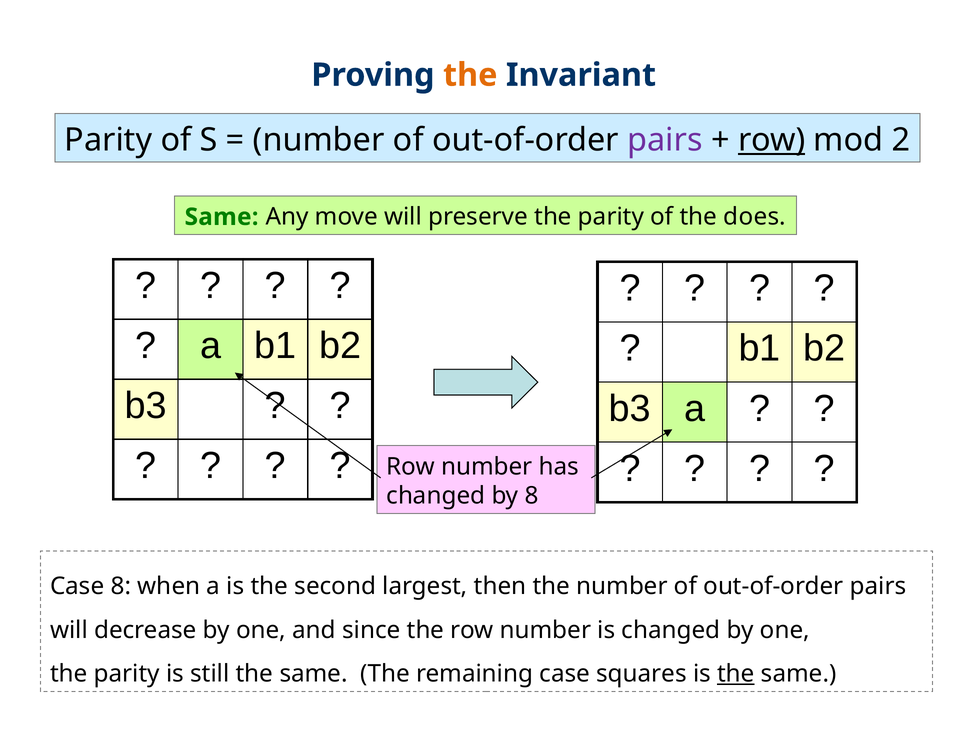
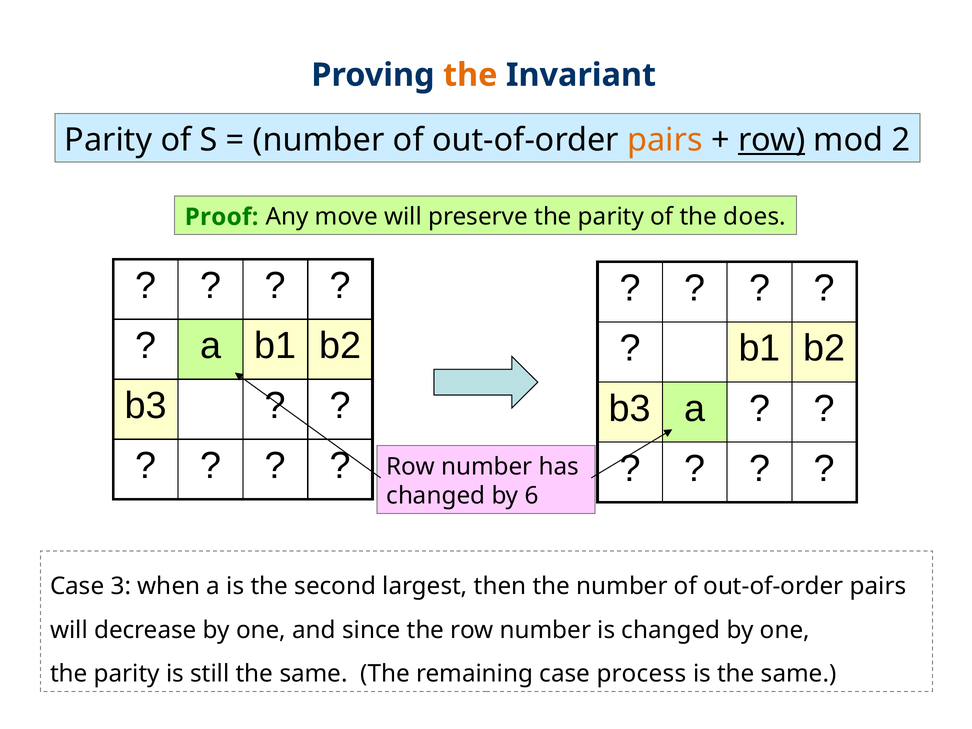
pairs colour: purple -> orange (665, 140)
Same: Same -> Proof (222, 217)
by 8: 8 -> 6 (532, 496)
Case 8: 8 -> 3 (121, 586)
squares: squares -> process (641, 674)
the underline: present -> none (736, 674)
